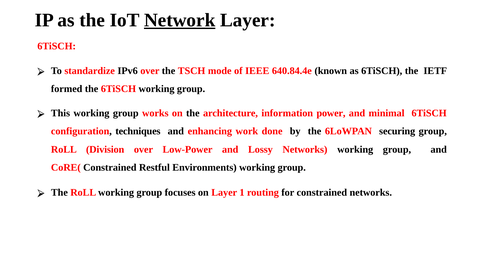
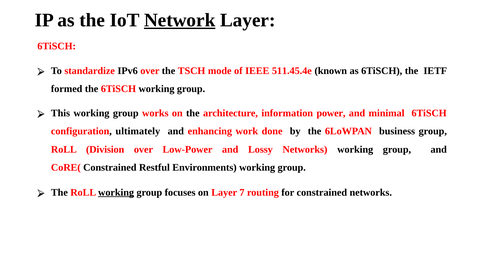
640.84.4e: 640.84.4e -> 511.45.4e (292, 71)
techniques: techniques -> ultimately (138, 131)
securing: securing -> business (397, 131)
working underline: none -> present (116, 193)
1: 1 -> 7 (242, 193)
